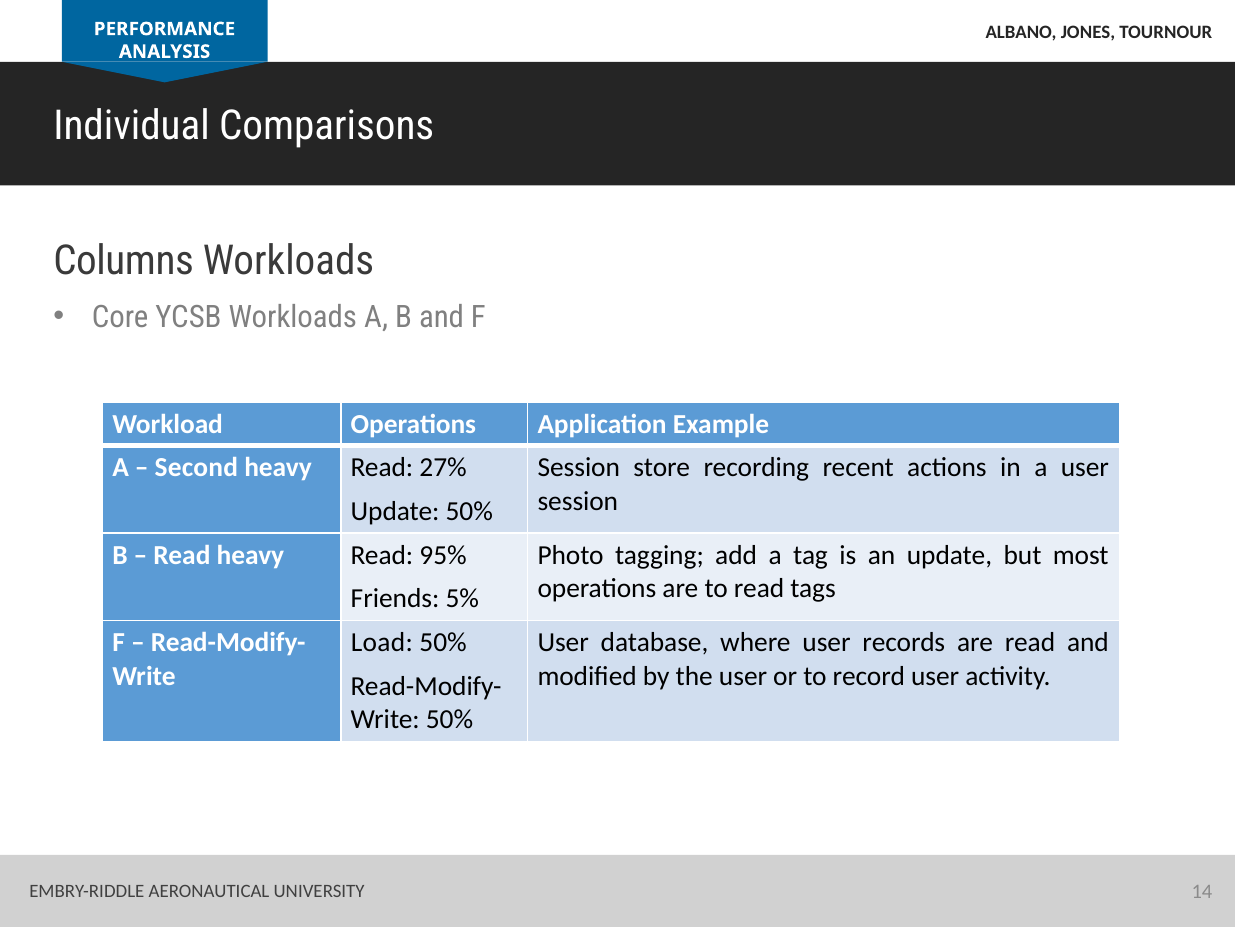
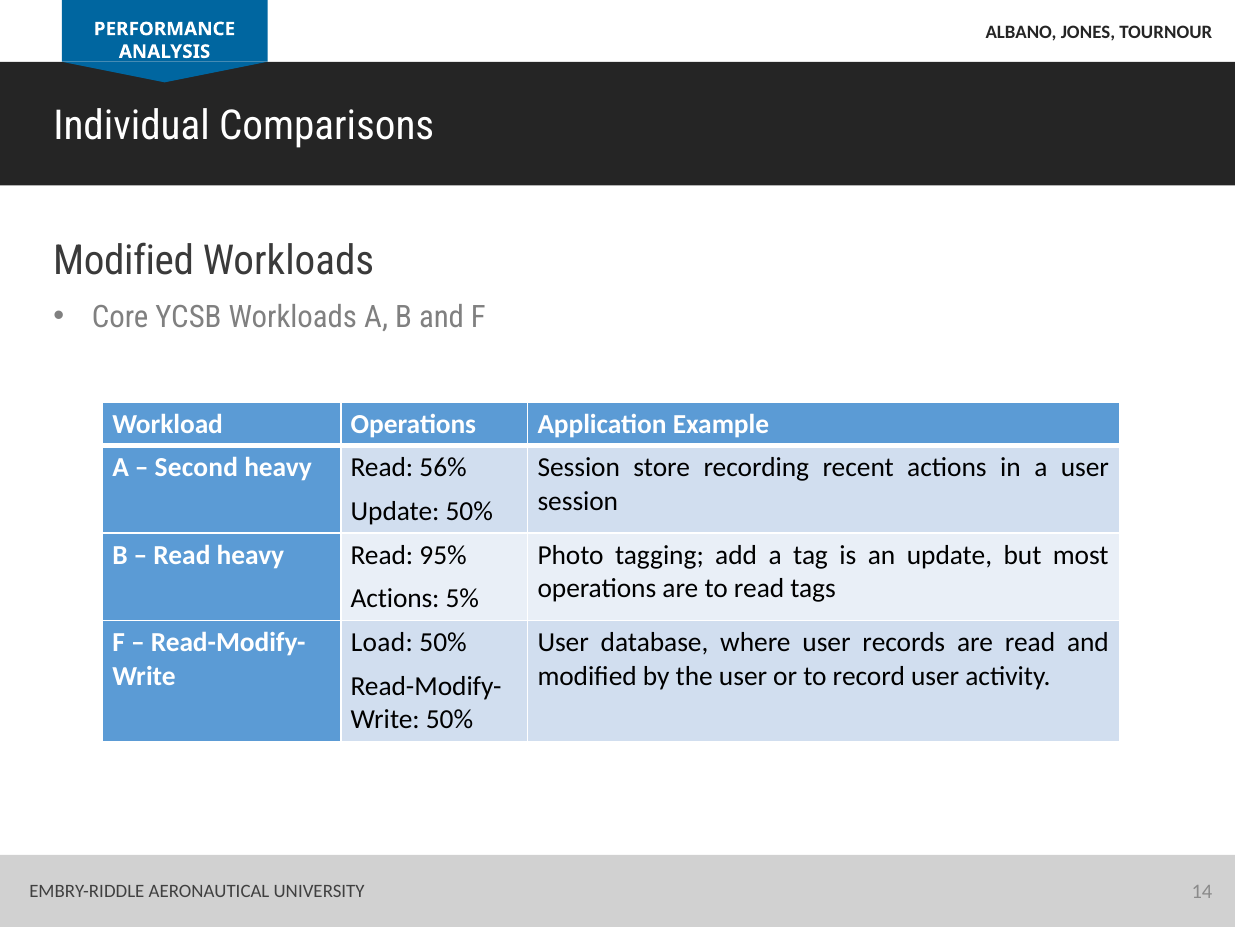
Columns: Columns -> Modified (124, 261)
27%: 27% -> 56% (443, 467)
Friends: Friends -> Actions (395, 598)
